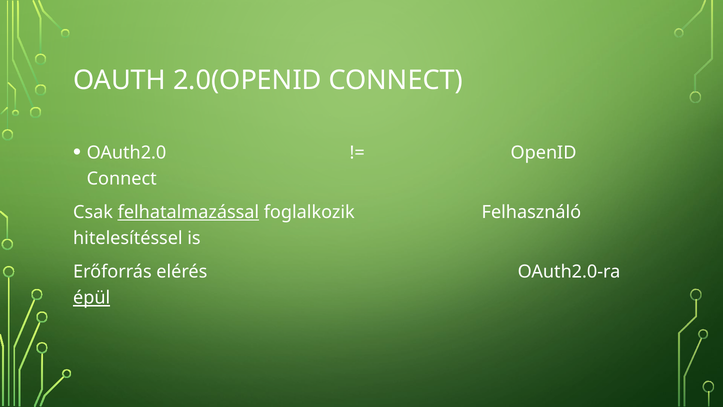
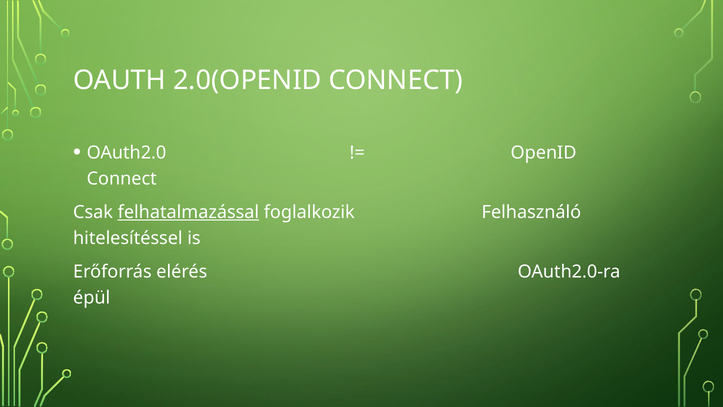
épül underline: present -> none (92, 298)
